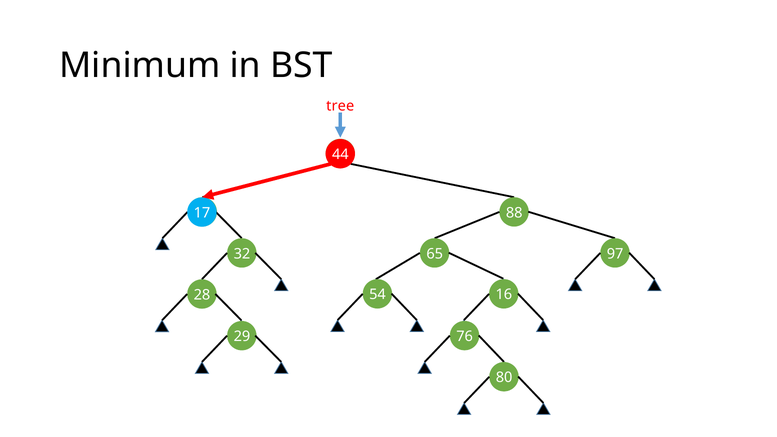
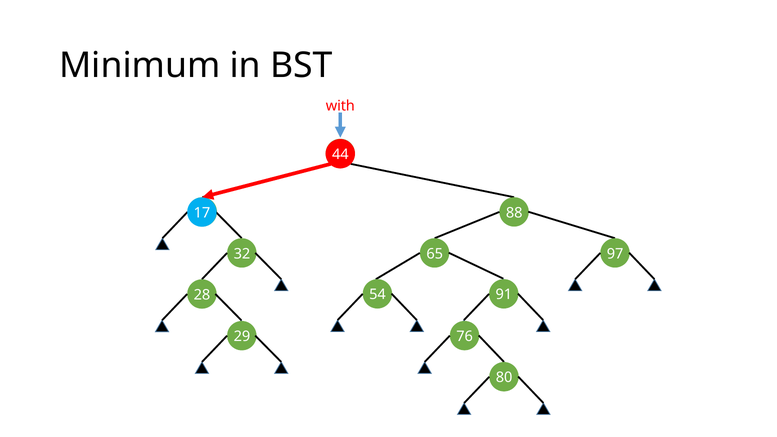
tree: tree -> with (340, 106)
16: 16 -> 91 (504, 295)
